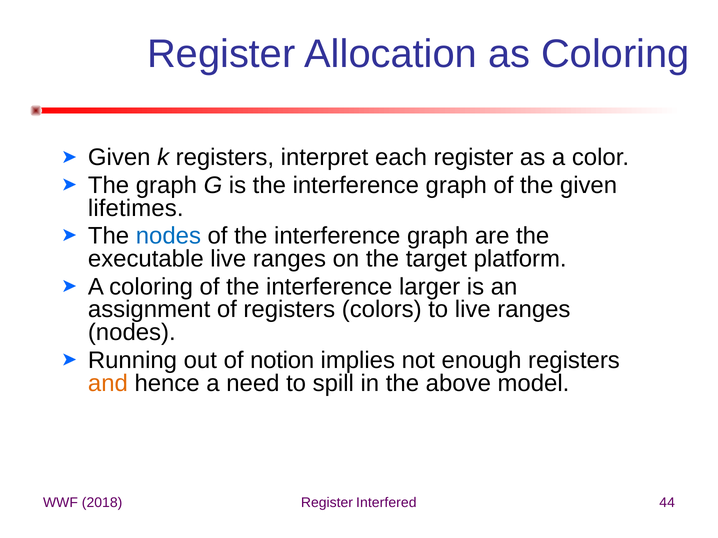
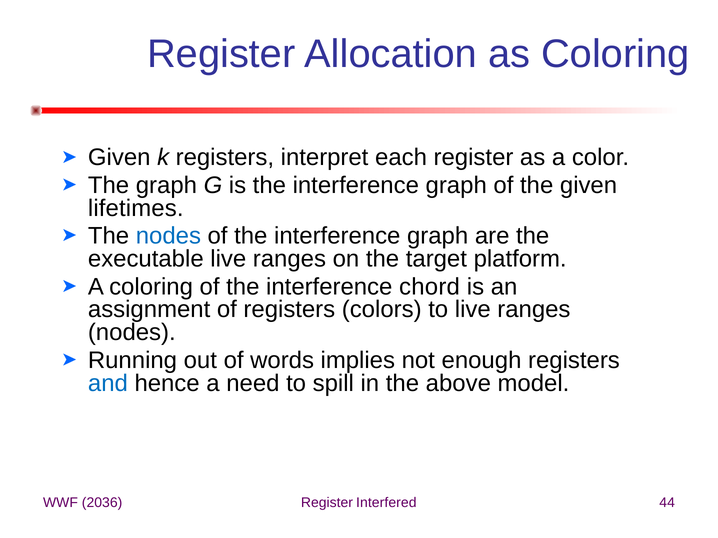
larger: larger -> chord (430, 287)
notion: notion -> words (282, 361)
and colour: orange -> blue (108, 384)
2018: 2018 -> 2036 (102, 503)
